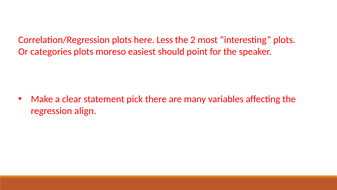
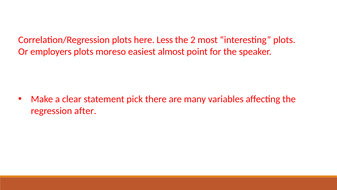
categories: categories -> employers (51, 52)
should: should -> almost (171, 52)
align: align -> after (85, 111)
